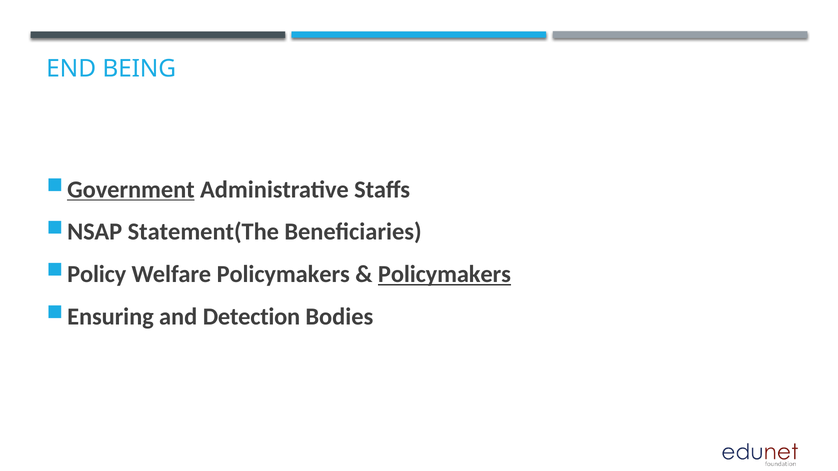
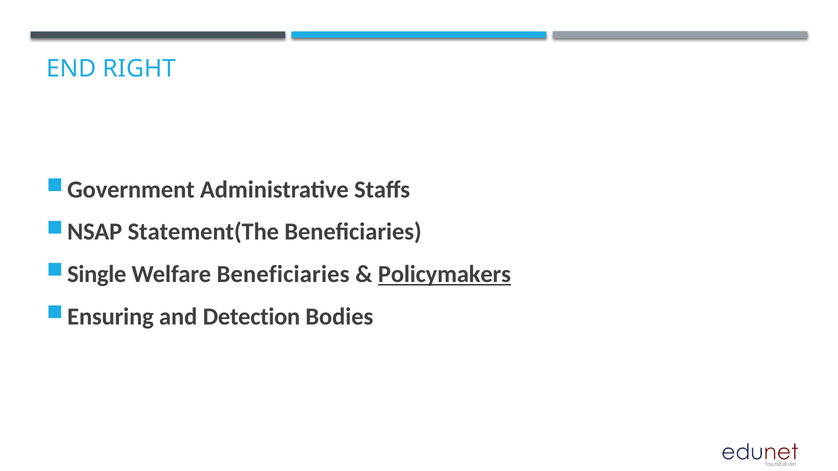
BEING: BEING -> RIGHT (139, 69)
Government underline: present -> none (131, 190)
Policy: Policy -> Single (97, 274)
Welfare Policymakers: Policymakers -> Beneficiaries (283, 274)
